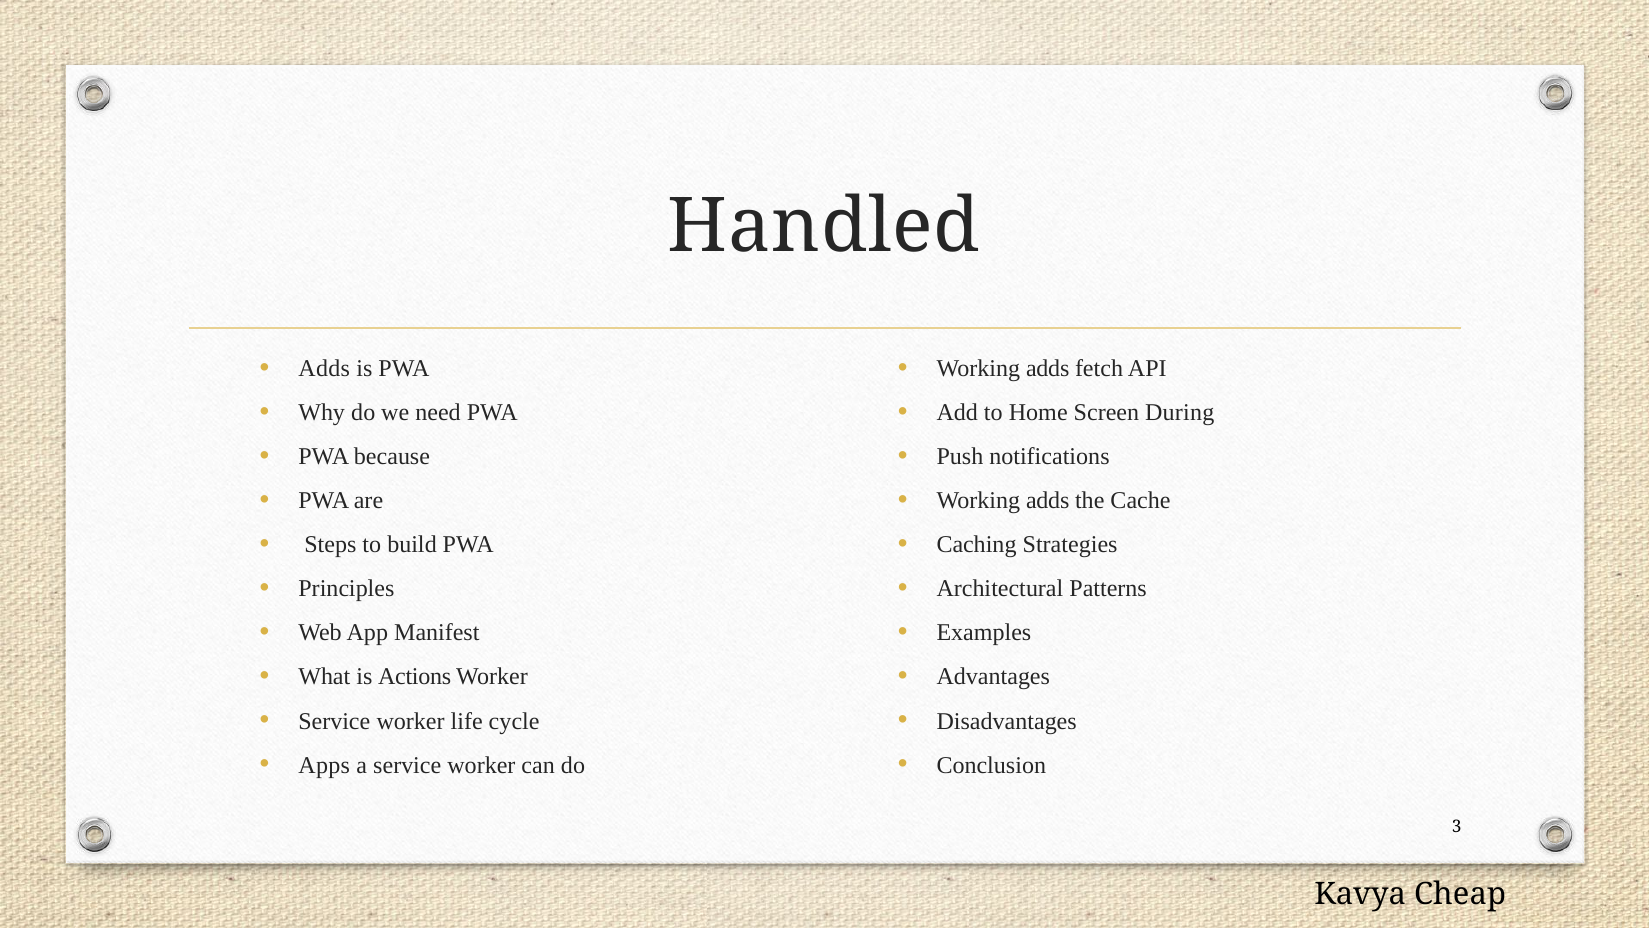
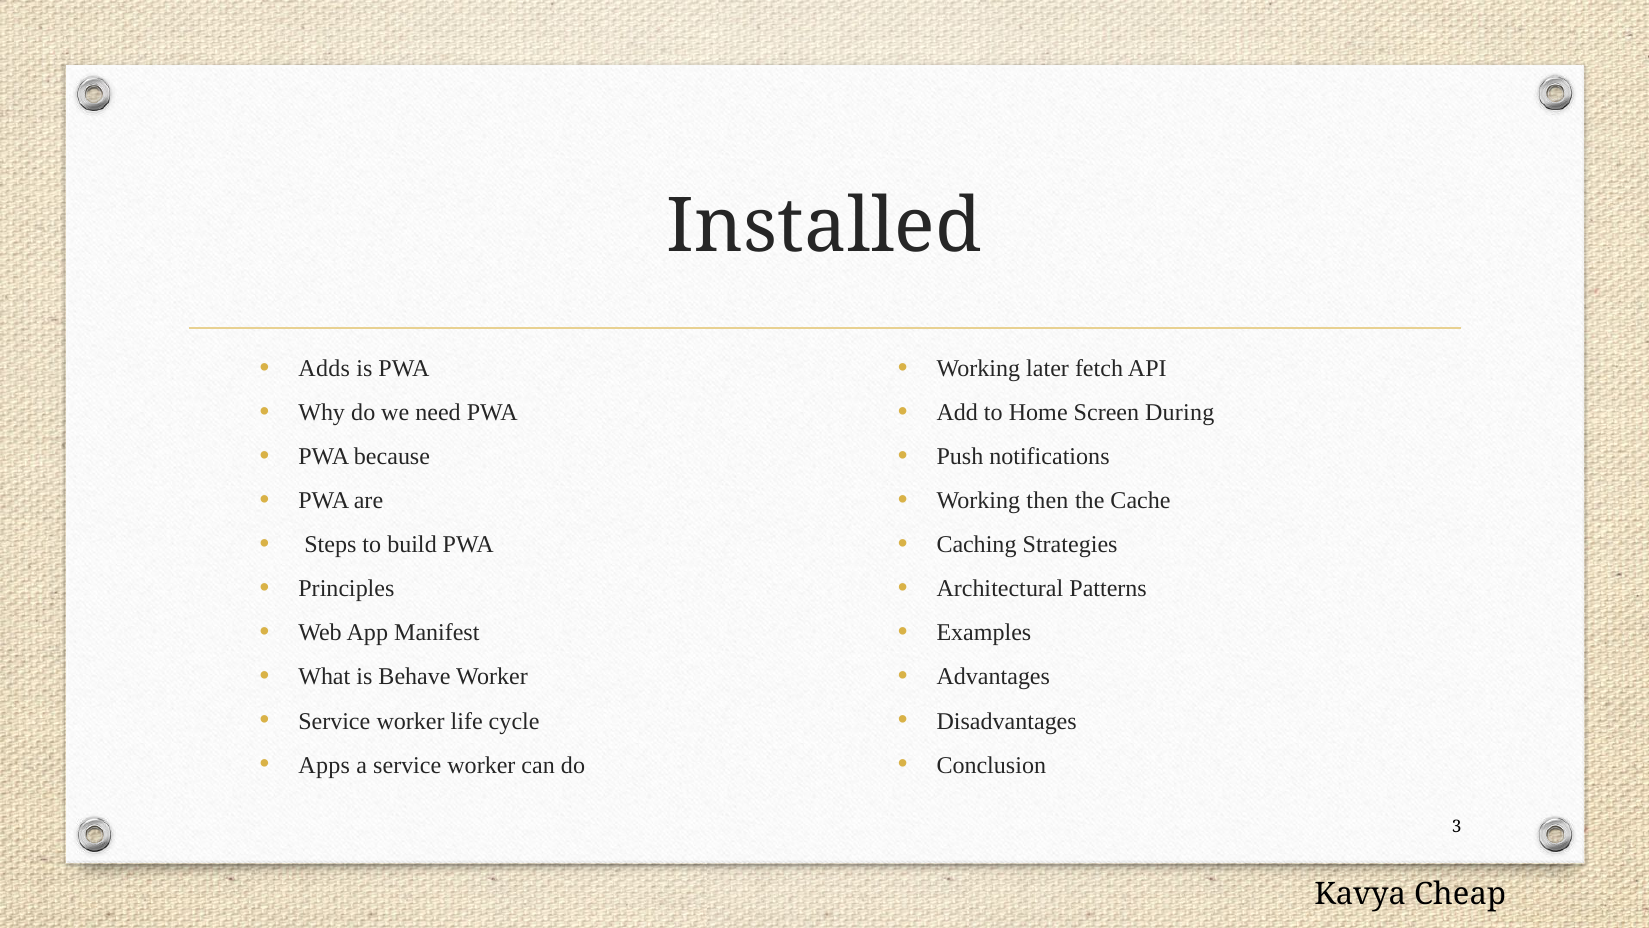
Handled: Handled -> Installed (824, 226)
adds: adds -> later (1048, 369)
adds: adds -> then (1047, 501)
Actions: Actions -> Behave (415, 677)
